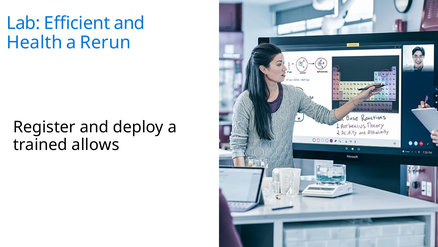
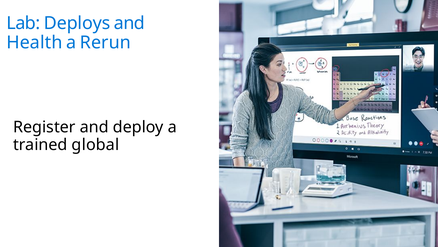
Efficient: Efficient -> Deploys (77, 23)
allows: allows -> global (95, 144)
